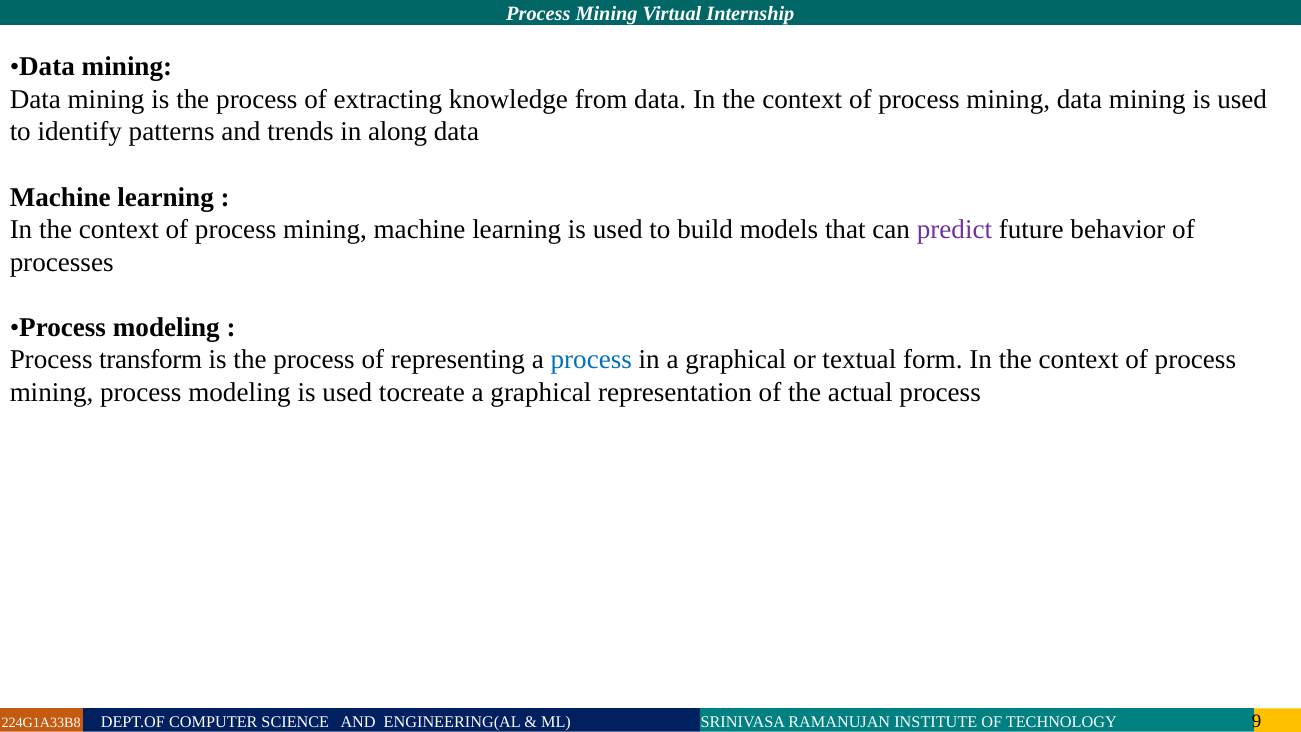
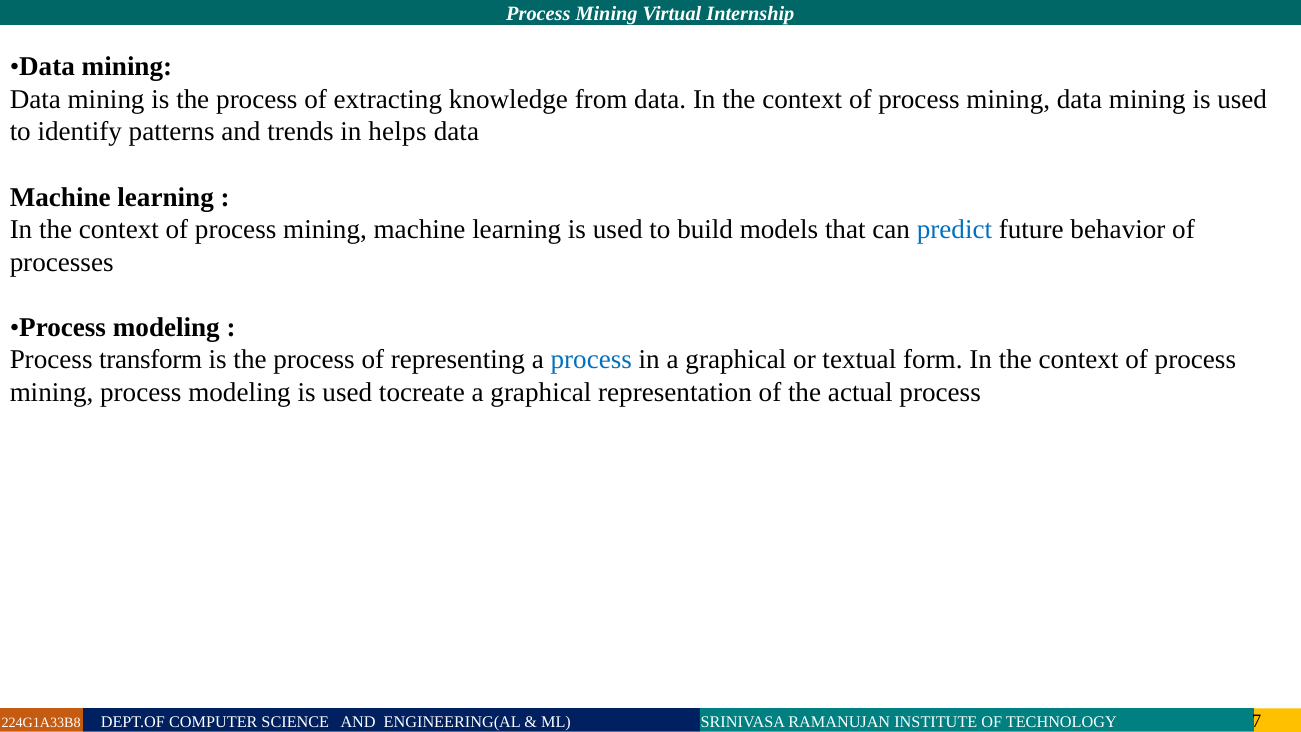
along: along -> helps (397, 132)
predict colour: purple -> blue (954, 230)
9: 9 -> 7 (1257, 721)
